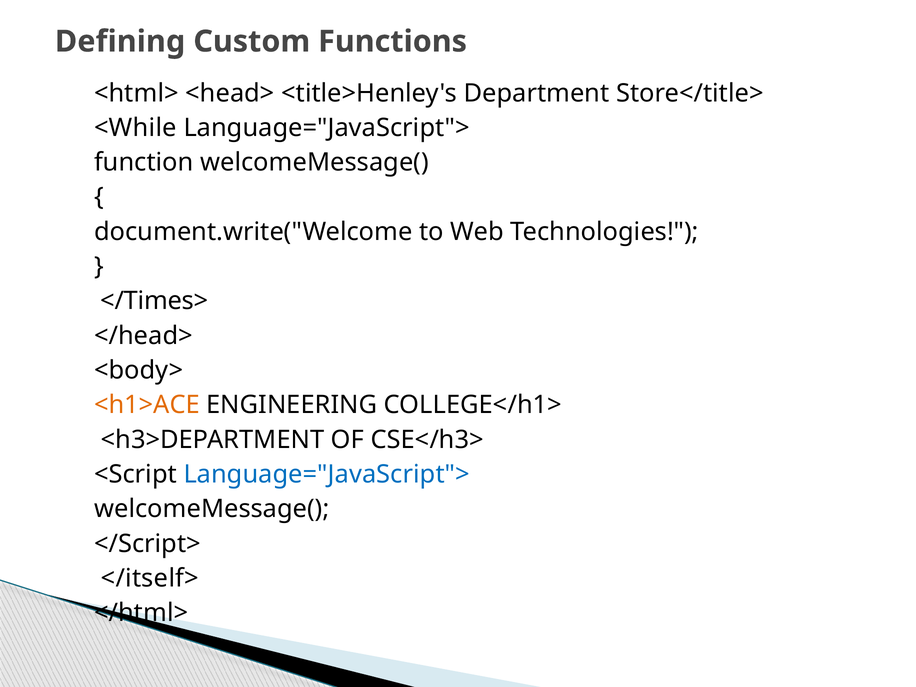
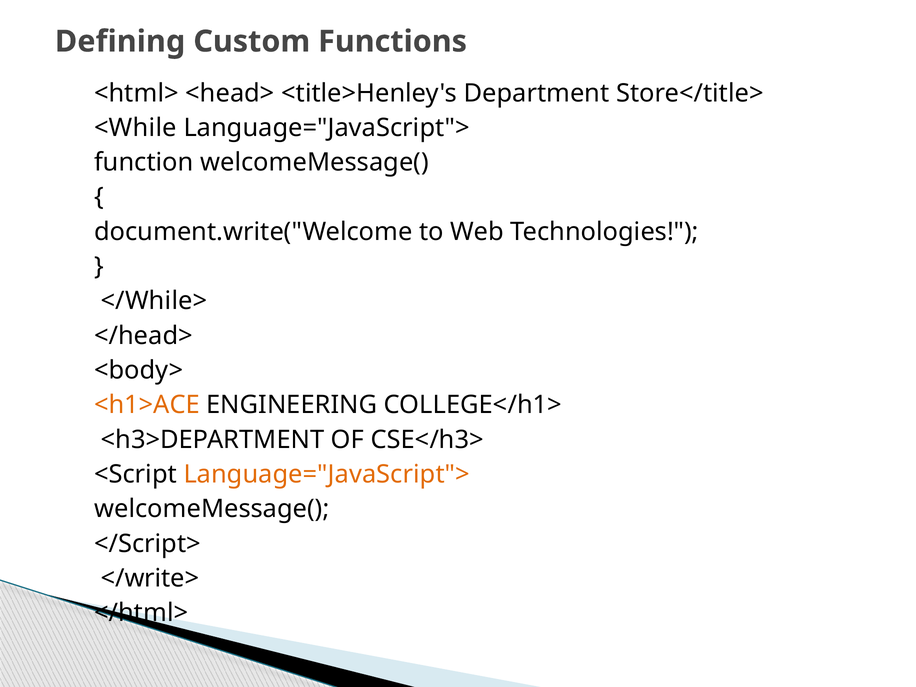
</Times>: </Times> -> </While> (154, 301)
Language="JavaScript"> colour: blue -> orange (327, 474)
</itself>: </itself> -> </write> (150, 578)
